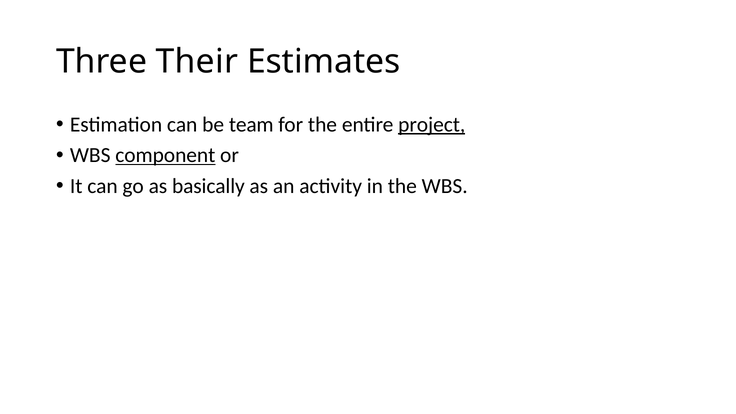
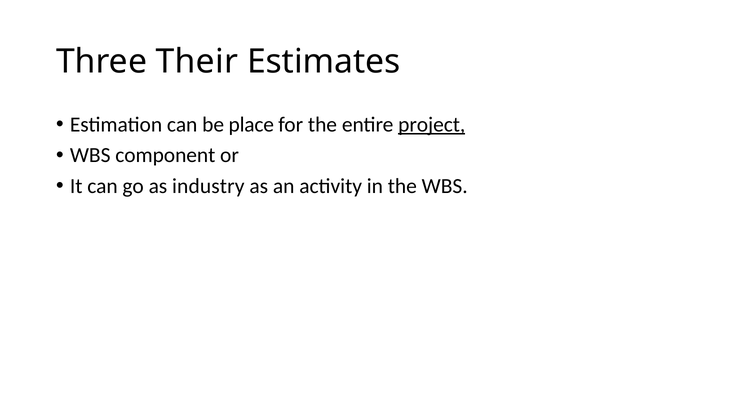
team: team -> place (251, 124)
component underline: present -> none (165, 155)
basically: basically -> industry (208, 186)
